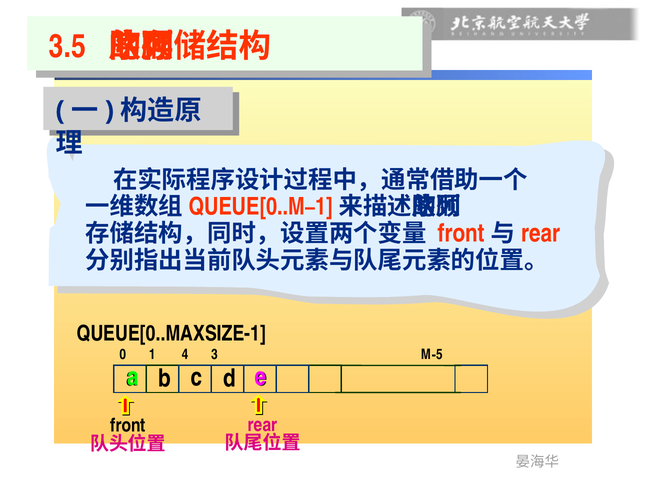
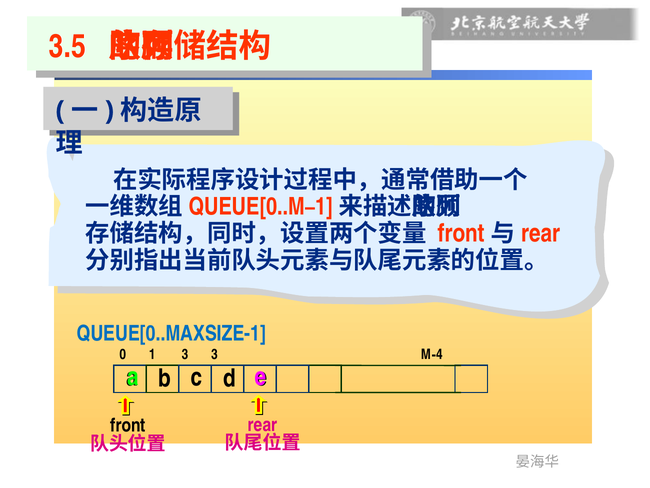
QUEUE[0..MAXSIZE-1 colour: black -> blue (171, 333)
1 4: 4 -> 3 (185, 354)
5: 5 -> 4 (439, 354)
